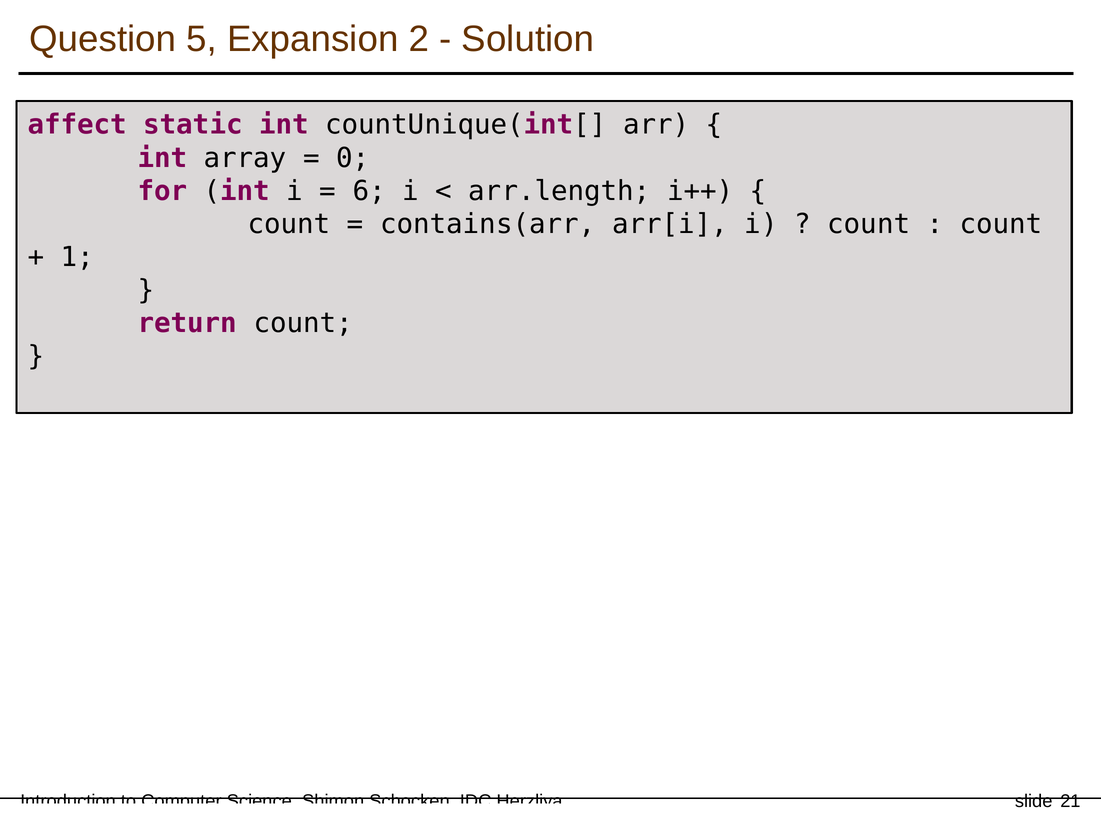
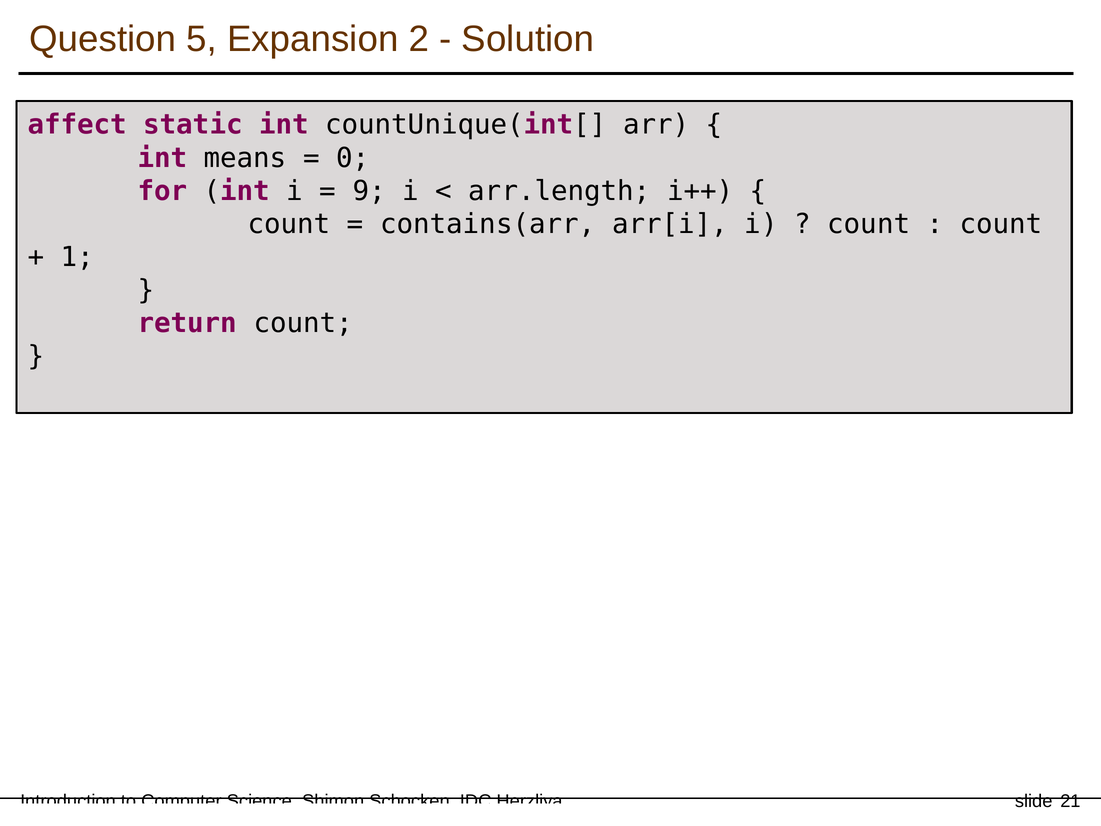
array: array -> means (245, 158)
6: 6 -> 9 (369, 191)
